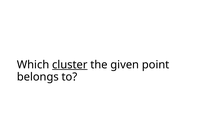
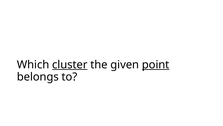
point underline: none -> present (156, 64)
